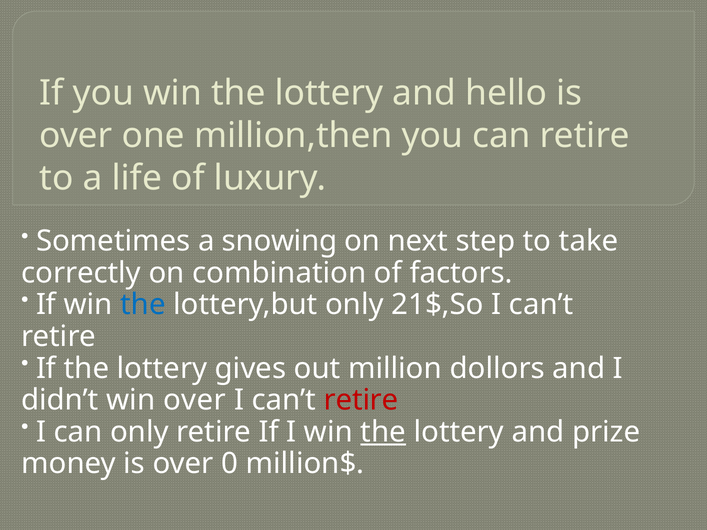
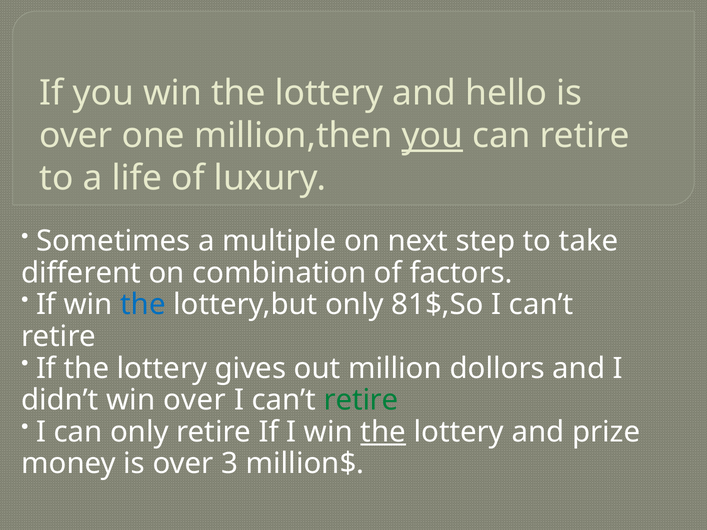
you underline: none -> present (432, 136)
snowing: snowing -> multiple (279, 241)
correctly: correctly -> different (81, 273)
21$,So: 21$,So -> 81$,So (438, 305)
retire colour: red -> green (361, 400)
0: 0 -> 3 (230, 464)
